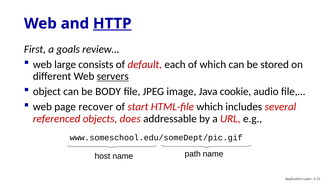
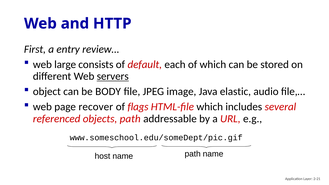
HTTP underline: present -> none (112, 24)
goals: goals -> entry (68, 49)
cookie: cookie -> elastic (235, 92)
start: start -> flags (138, 107)
objects does: does -> path (130, 119)
